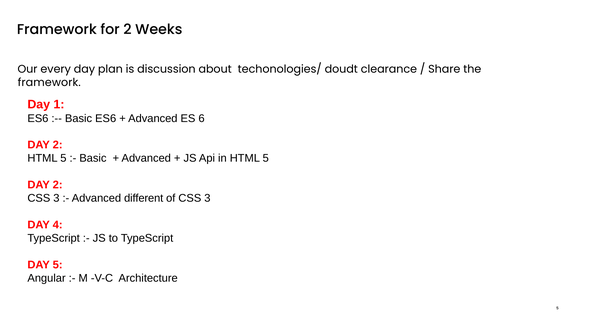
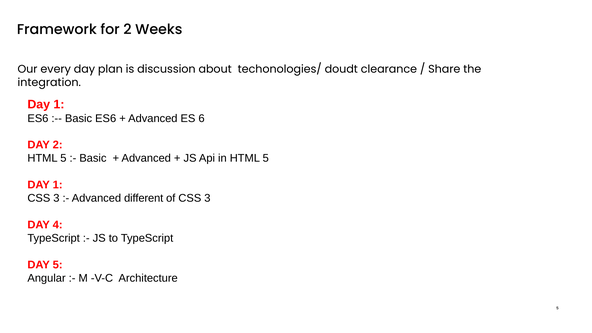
framework: framework -> integration (49, 83)
2: 2 -> 1 (58, 185)
